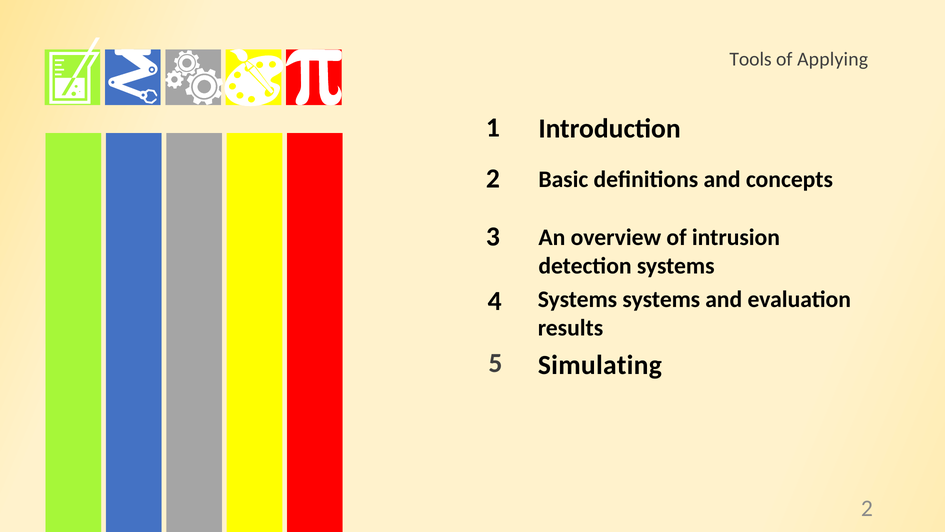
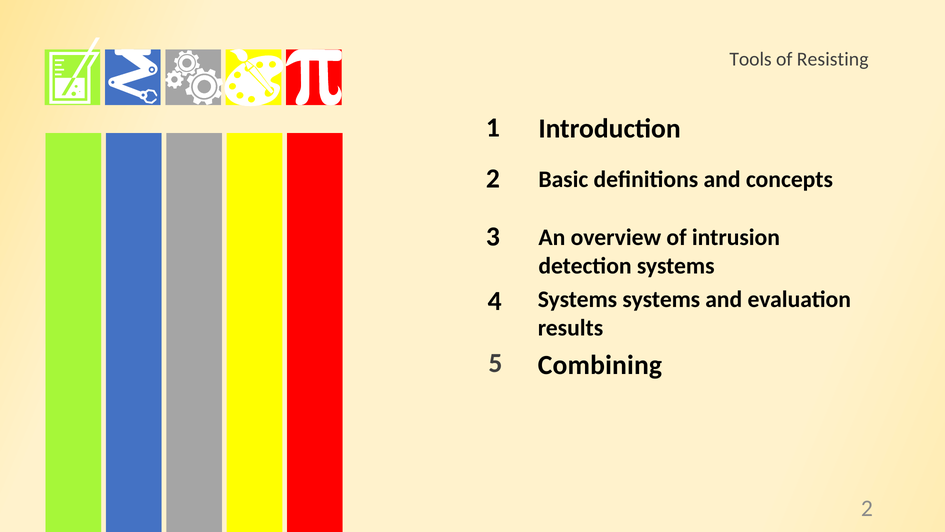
Applying: Applying -> Resisting (833, 59)
Simulating: Simulating -> Combining (600, 365)
